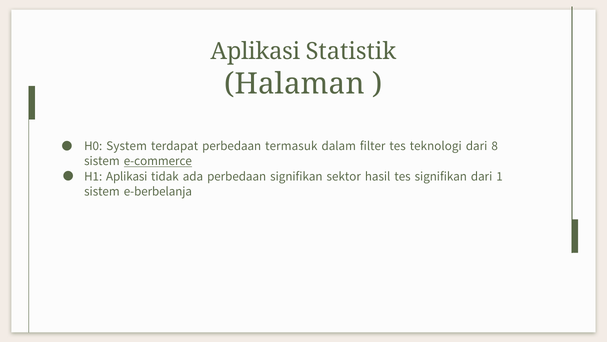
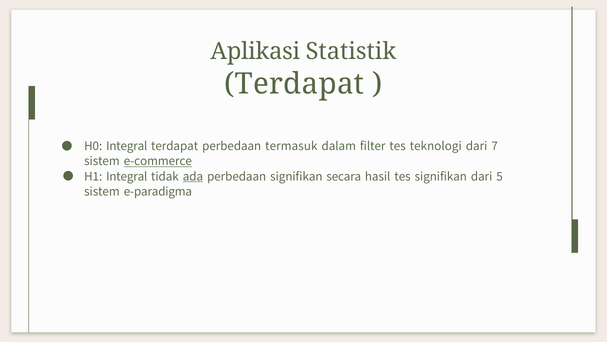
Halaman: Halaman -> Terdapat (294, 84)
H0 System: System -> Integral (127, 146)
8: 8 -> 7 (495, 146)
H1 Aplikasi: Aplikasi -> Integral (127, 176)
ada underline: none -> present (193, 176)
sektor: sektor -> secara (344, 176)
1: 1 -> 5 (500, 176)
e-berbelanja: e-berbelanja -> e-paradigma (158, 191)
